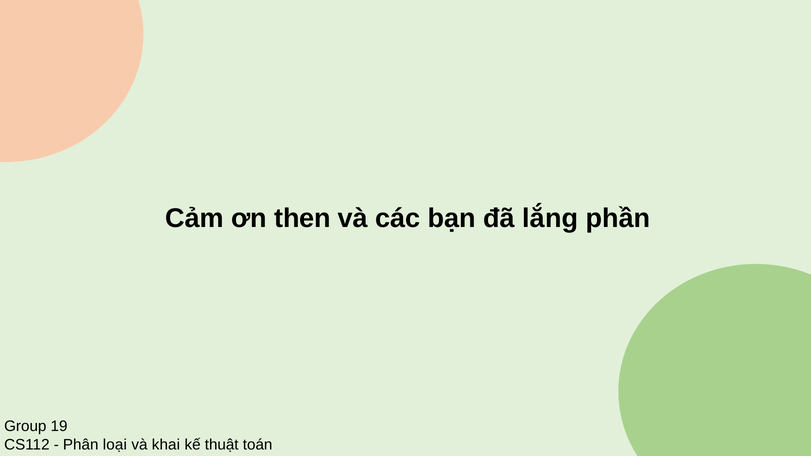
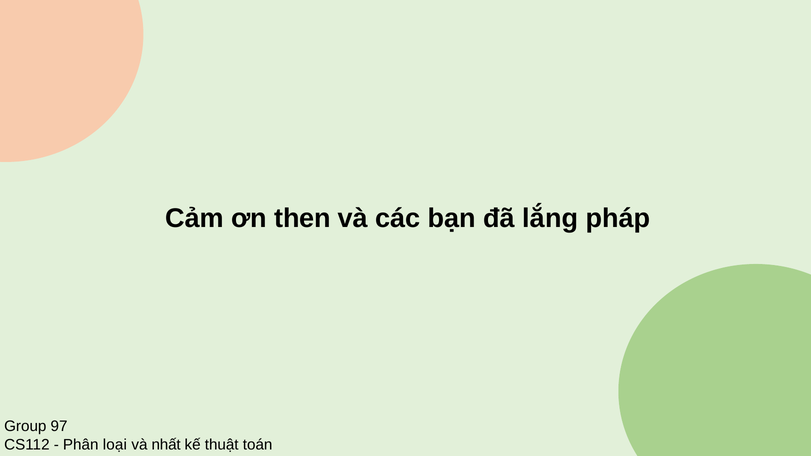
phần: phần -> pháp (618, 219)
19: 19 -> 97 (59, 426)
khai: khai -> nhất (166, 445)
